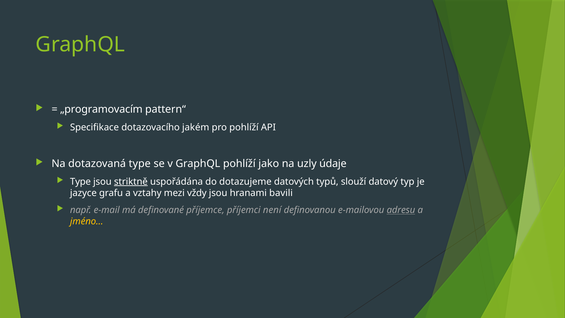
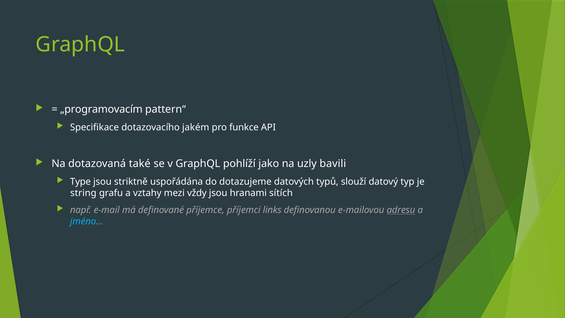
pro pohlíží: pohlíží -> funkce (244, 127)
dotazovaná type: type -> také (140, 164)
údaje: údaje -> bavili (333, 164)
striktně underline: present -> none (131, 182)
jazyce: jazyce -> string (83, 193)
bavili: bavili -> sítích (281, 193)
není: není -> links (272, 210)
jméno… colour: yellow -> light blue (87, 221)
